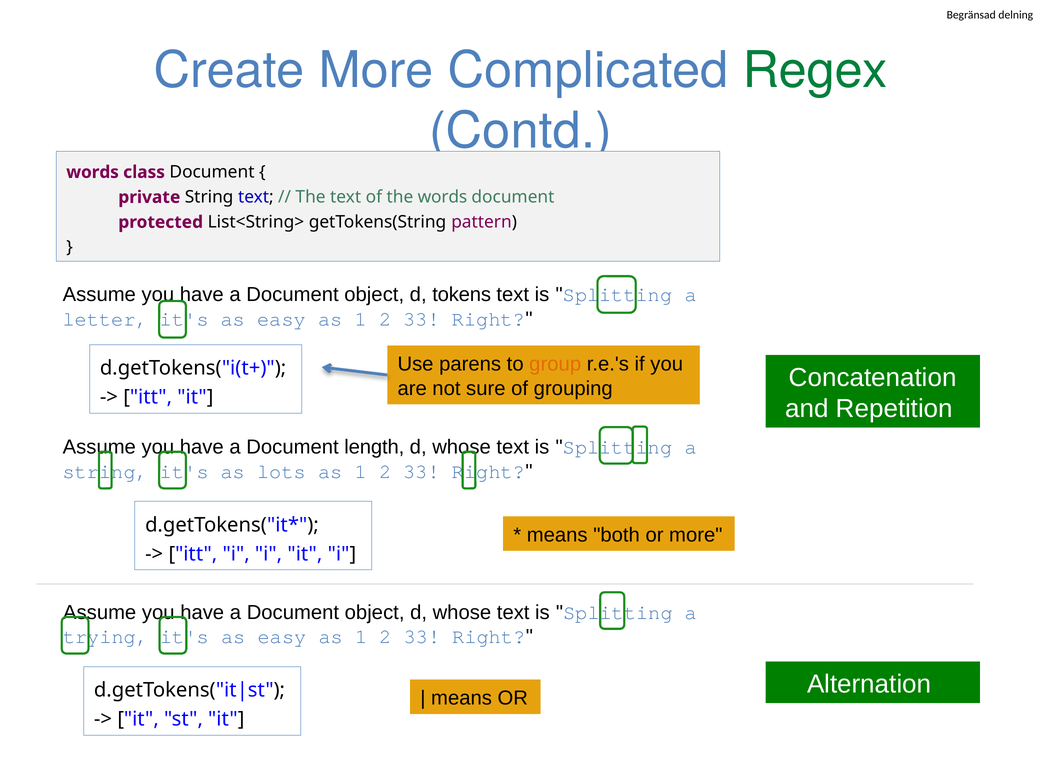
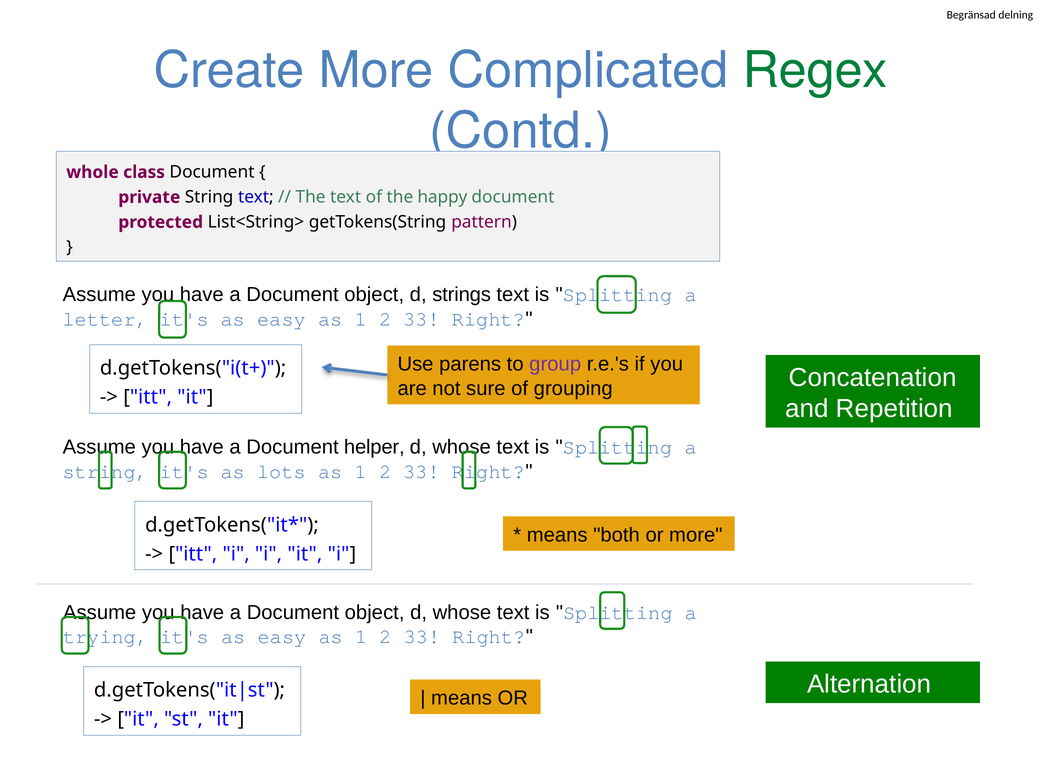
words: words -> whole (93, 172)
the words: words -> happy (442, 197)
tokens: tokens -> strings (462, 295)
group colour: orange -> purple (555, 364)
length: length -> helper (374, 447)
